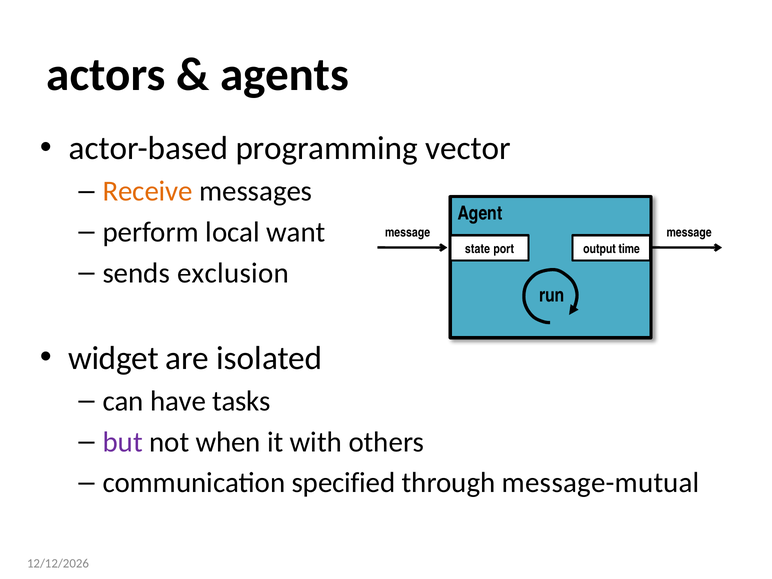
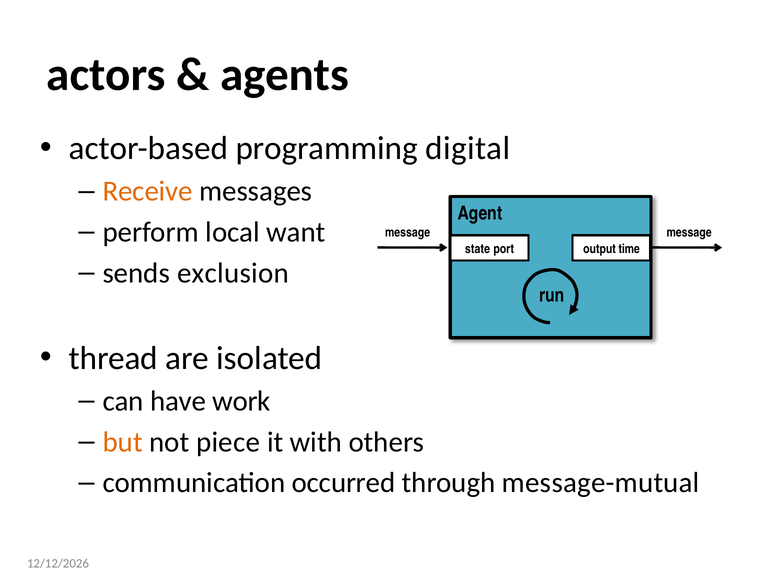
vector: vector -> digital (468, 148)
widget: widget -> thread (113, 358)
tasks: tasks -> work (241, 401)
but colour: purple -> orange (123, 442)
when: when -> piece (228, 442)
specified: specified -> occurred (344, 483)
